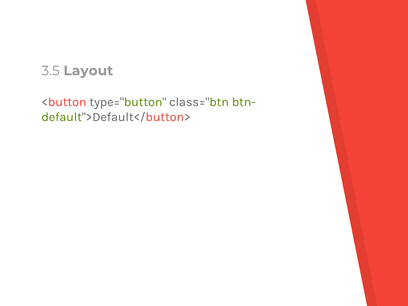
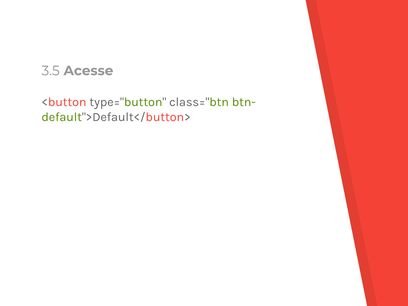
Layout: Layout -> Acesse (88, 71)
